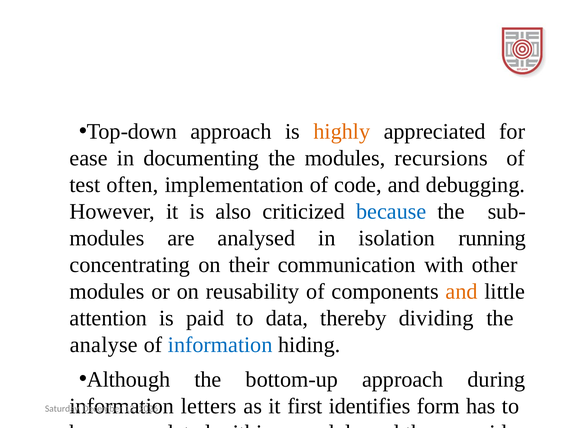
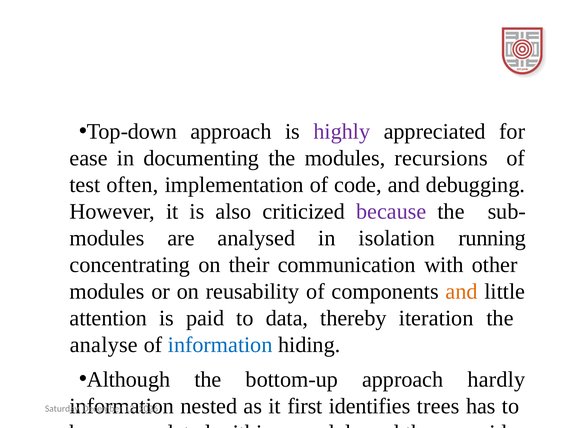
highly colour: orange -> purple (342, 132)
because colour: blue -> purple (391, 212)
dividing: dividing -> iteration (436, 318)
during: during -> hardly (496, 380)
letters: letters -> nested (209, 406)
form: form -> trees (438, 406)
